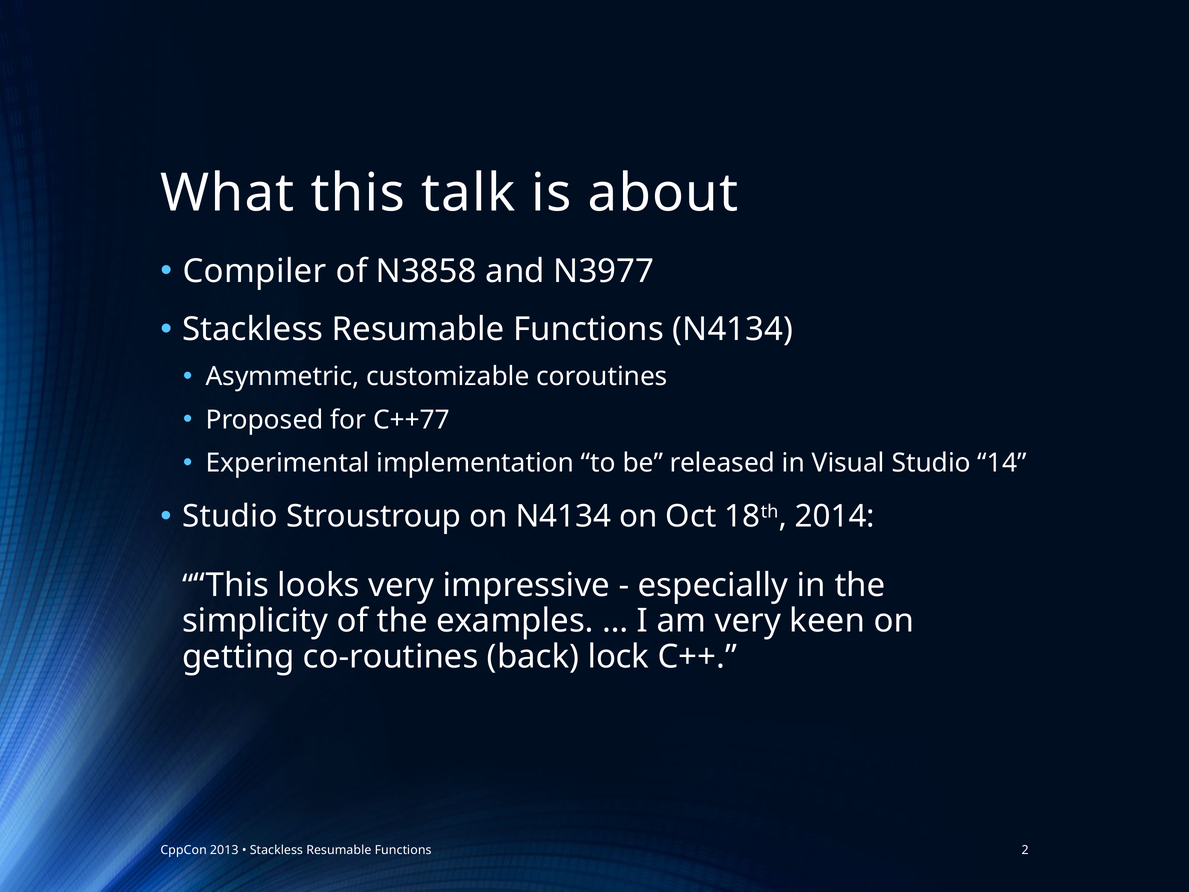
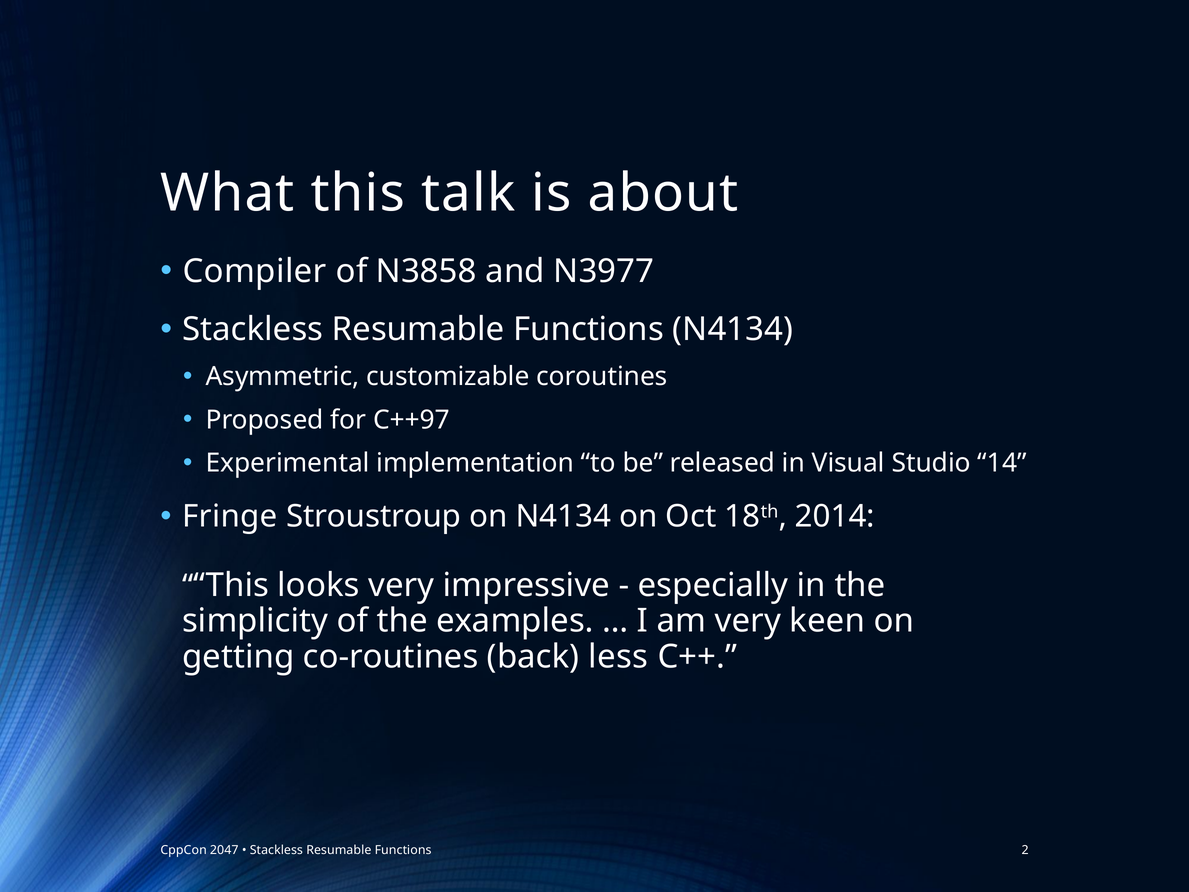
C++77: C++77 -> C++97 (411, 420)
Studio: Studio -> Fringe (230, 516)
lock: lock -> less (618, 657)
2013: 2013 -> 2047 (224, 850)
